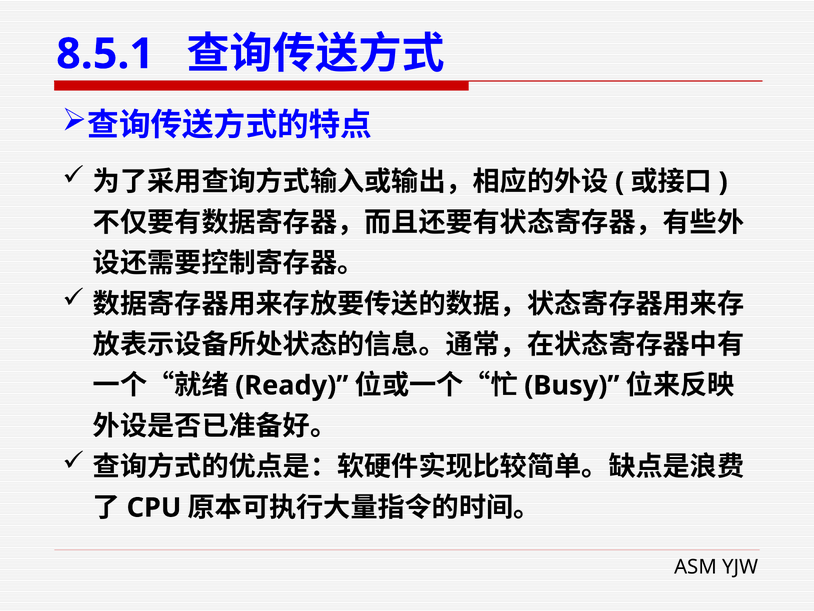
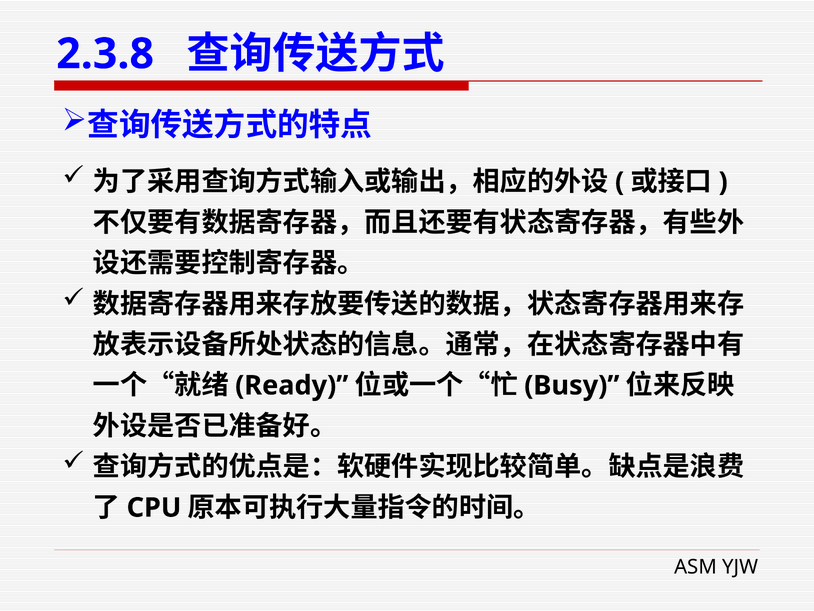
8.5.1: 8.5.1 -> 2.3.8 (105, 54)
